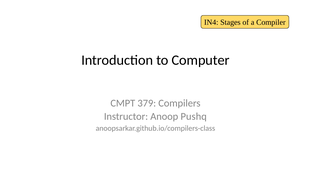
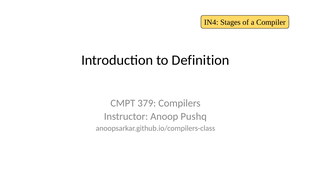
Computer: Computer -> Definition (201, 60)
